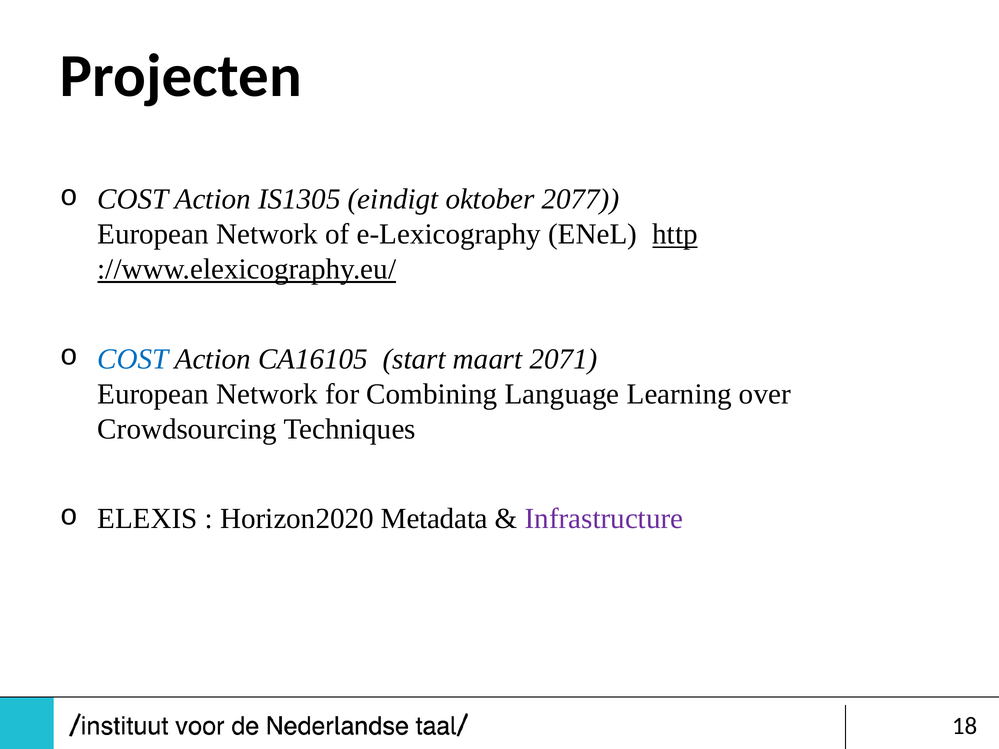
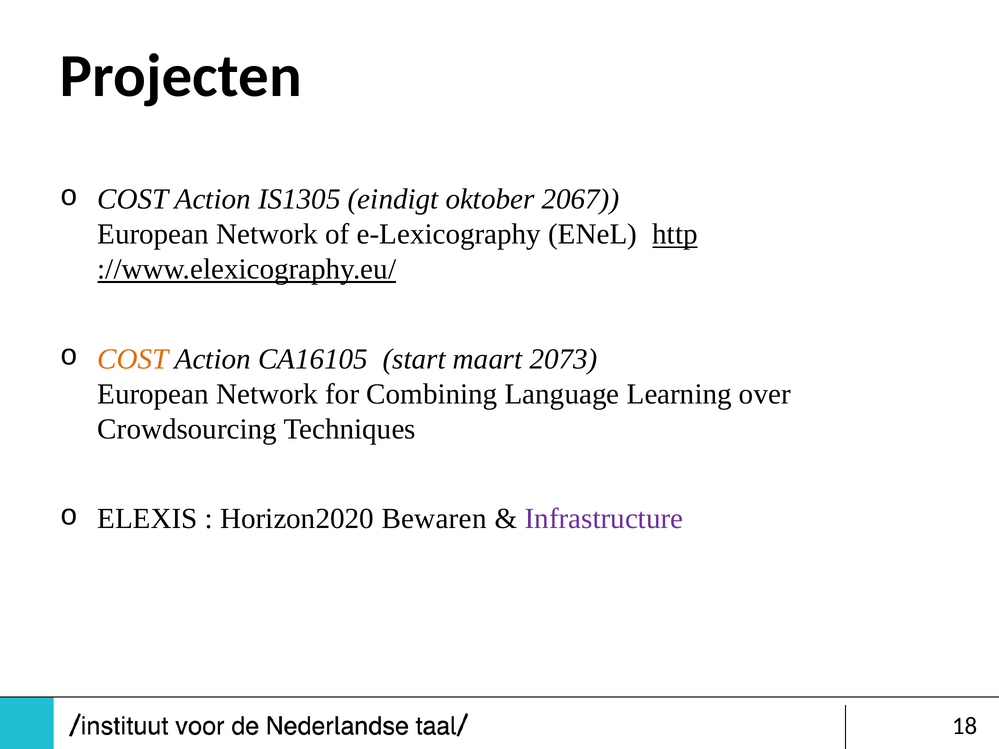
2077: 2077 -> 2067 (581, 199)
COST colour: blue -> orange (133, 359)
2071: 2071 -> 2073 (564, 359)
Metadata: Metadata -> Bewaren (434, 519)
